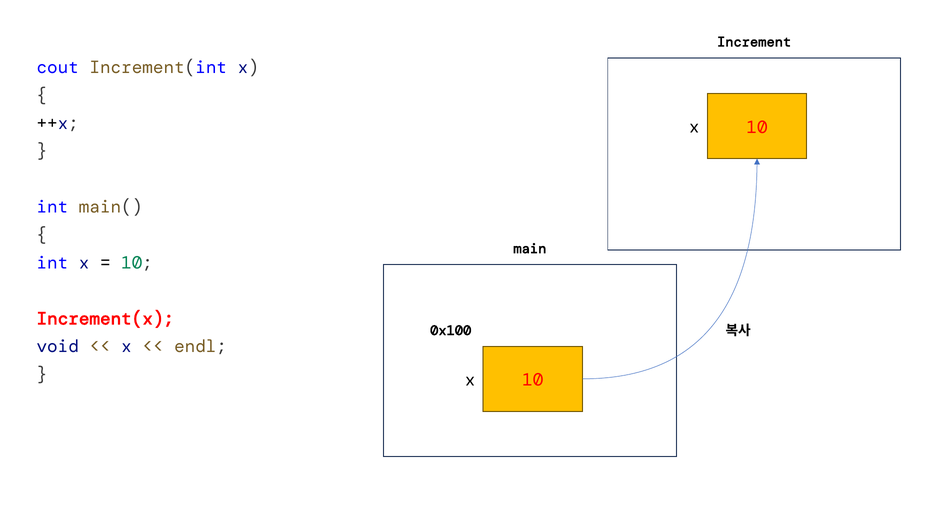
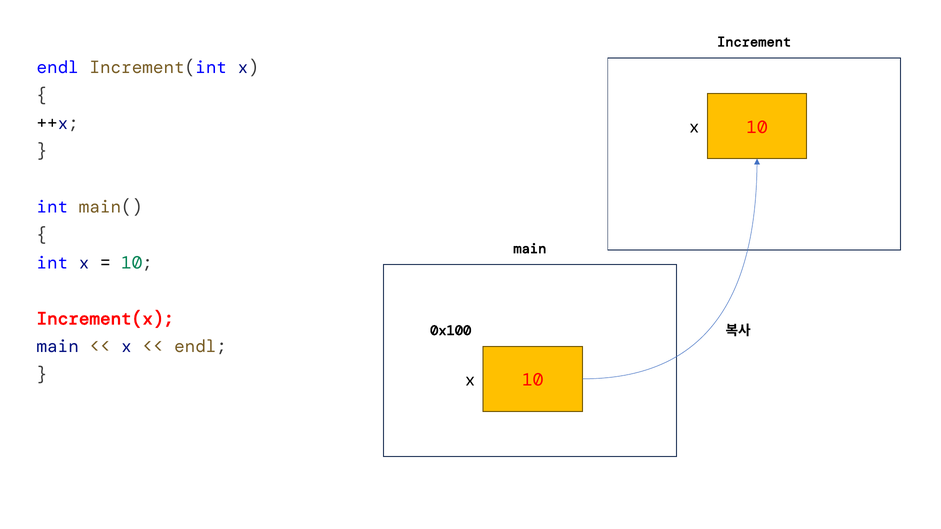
cout: cout -> endl (58, 67)
void: void -> main (58, 347)
